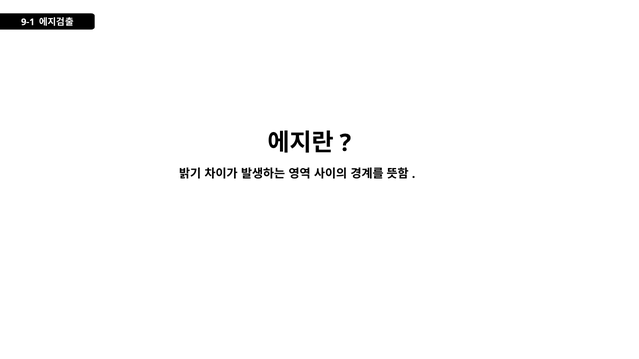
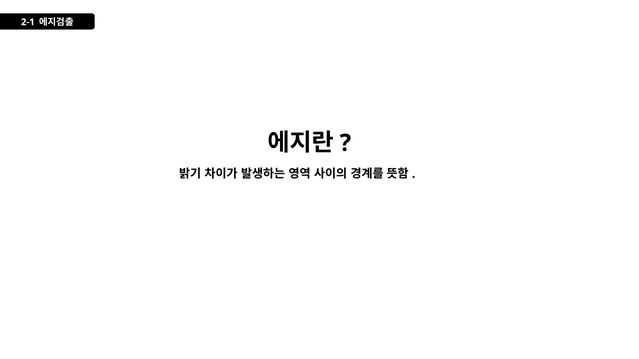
9-1: 9-1 -> 2-1 (28, 22)
